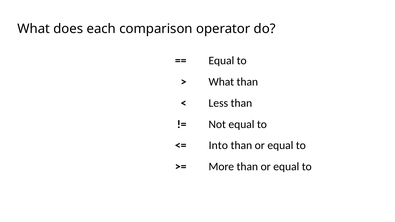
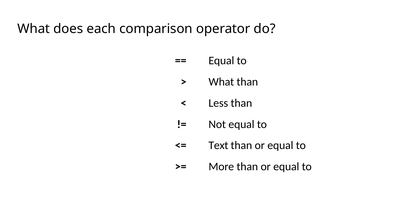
Into: Into -> Text (218, 146)
